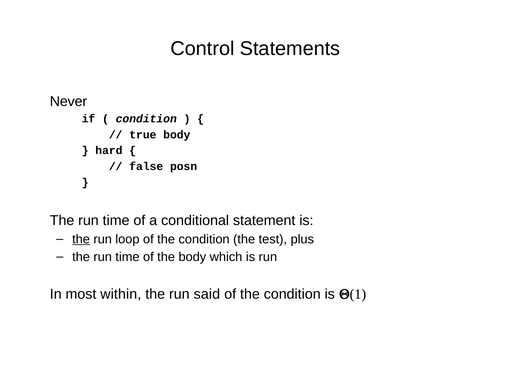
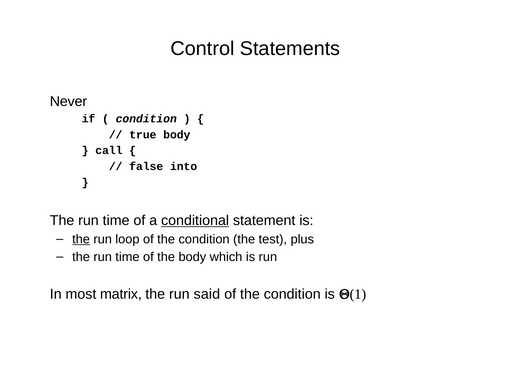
hard: hard -> call (109, 151)
posn: posn -> into (184, 167)
conditional underline: none -> present (195, 221)
within: within -> matrix (121, 294)
